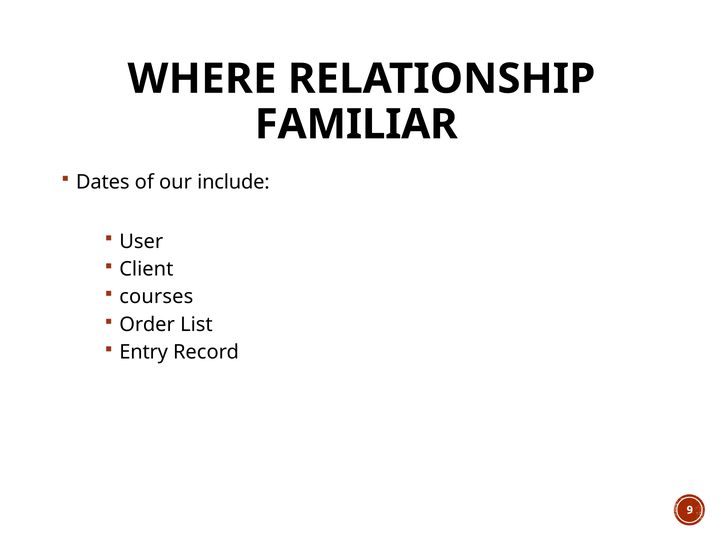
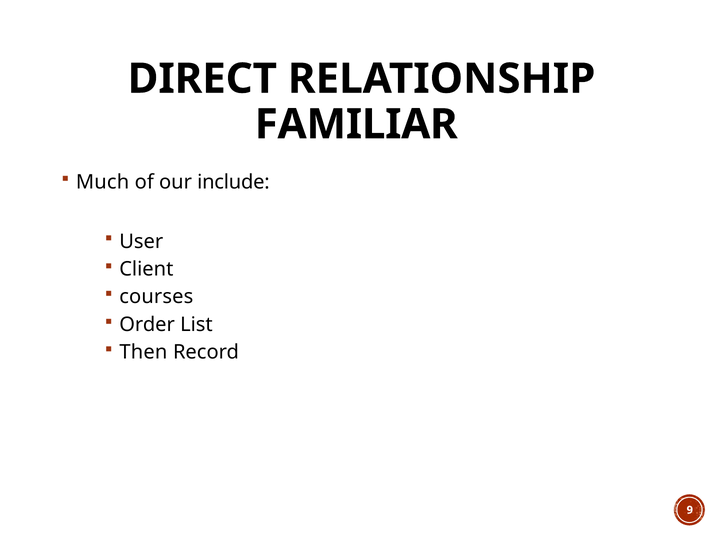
WHERE: WHERE -> DIRECT (202, 79)
Dates: Dates -> Much (103, 182)
Entry: Entry -> Then (143, 352)
